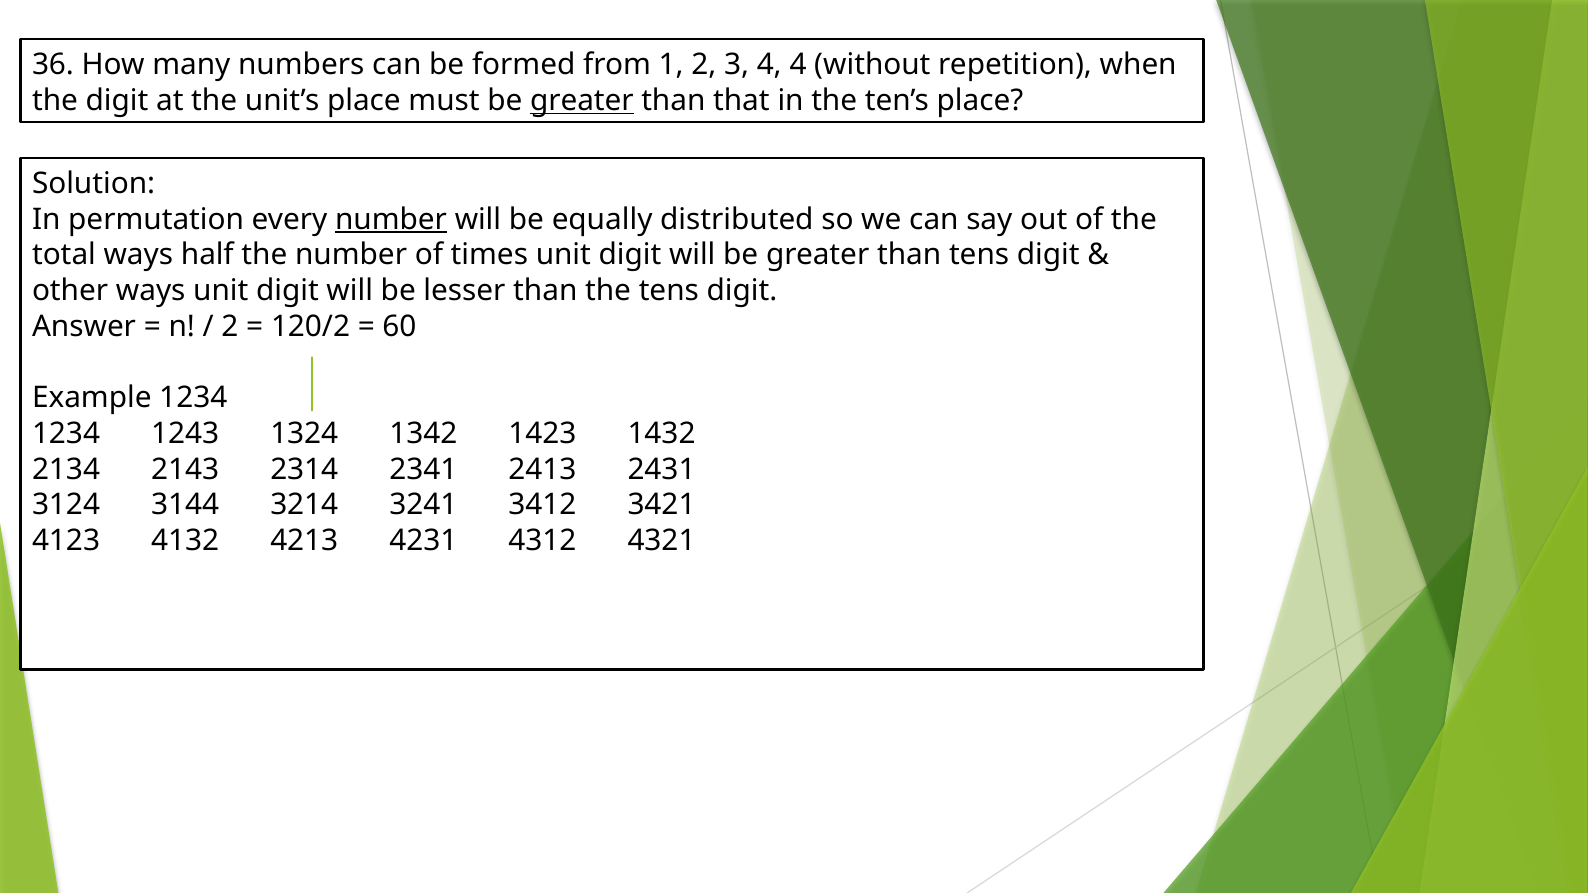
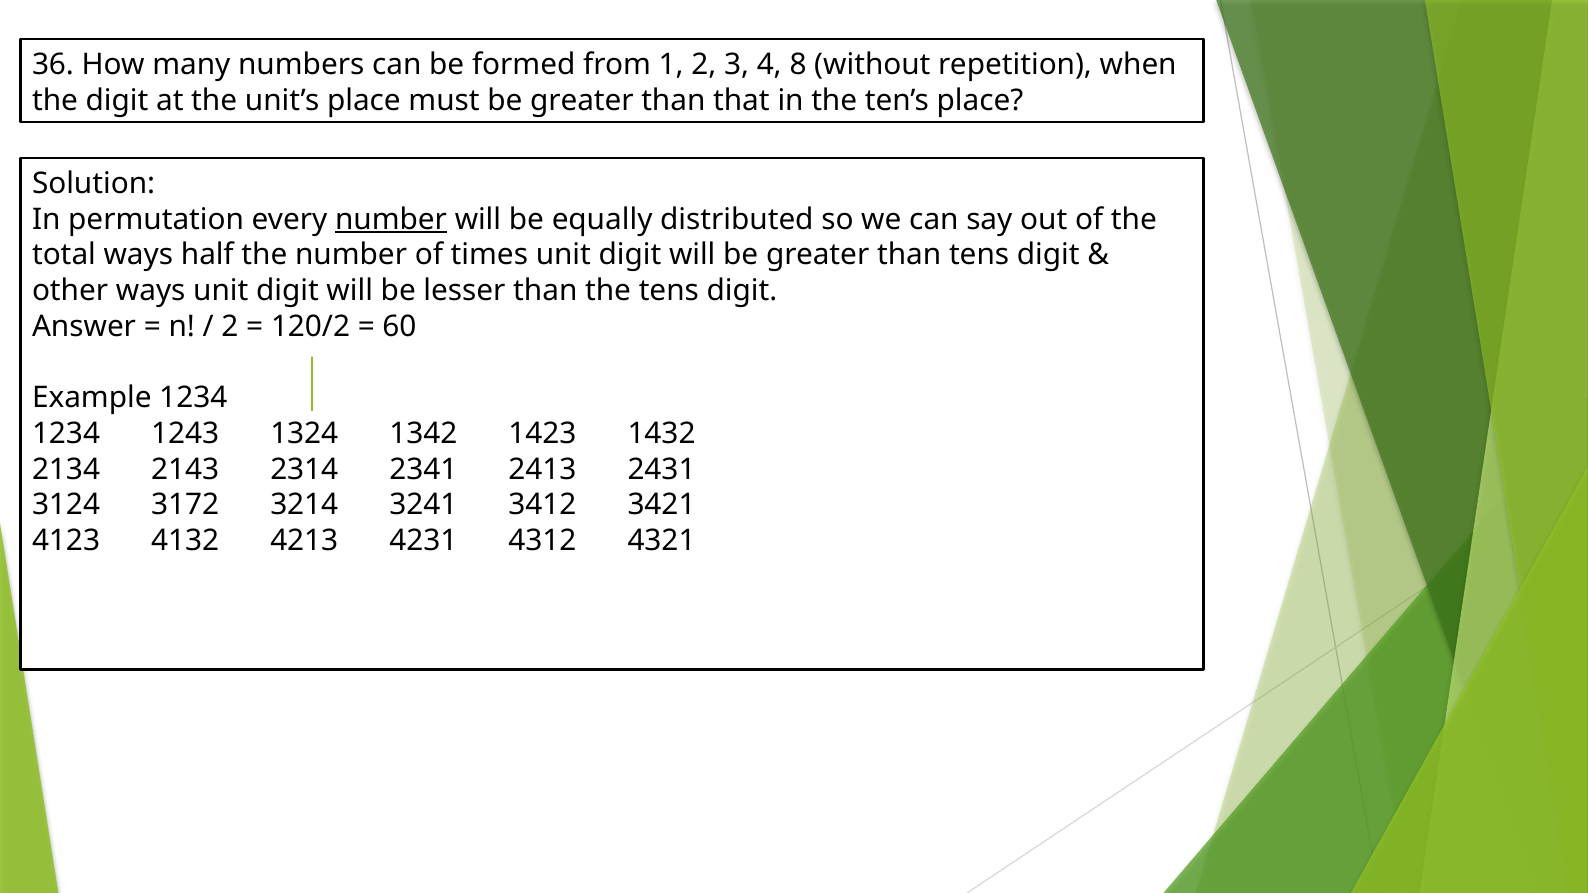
4 4: 4 -> 8 (798, 65)
greater underline: present -> none (582, 101)
3144: 3144 -> 3172 (185, 505)
